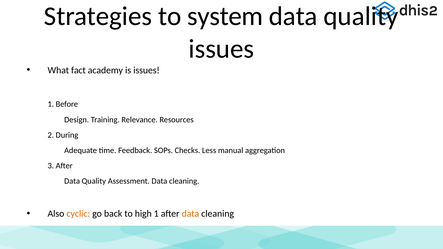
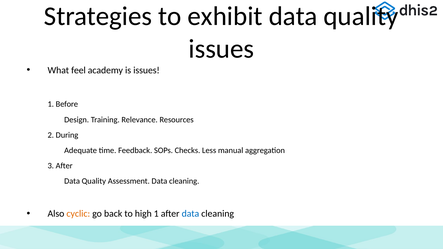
system: system -> exhibit (225, 16)
fact: fact -> feel (78, 70)
data colour: orange -> blue (190, 214)
